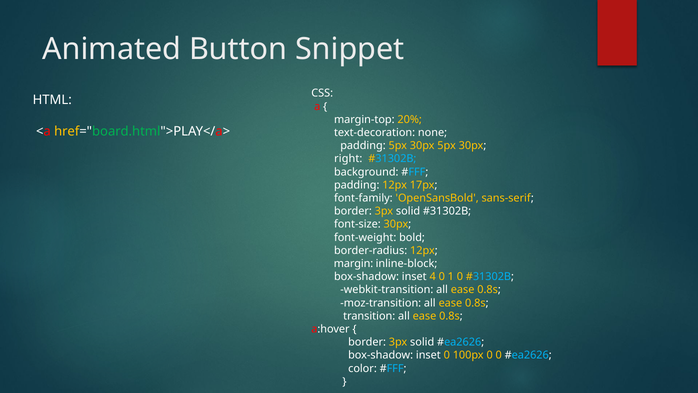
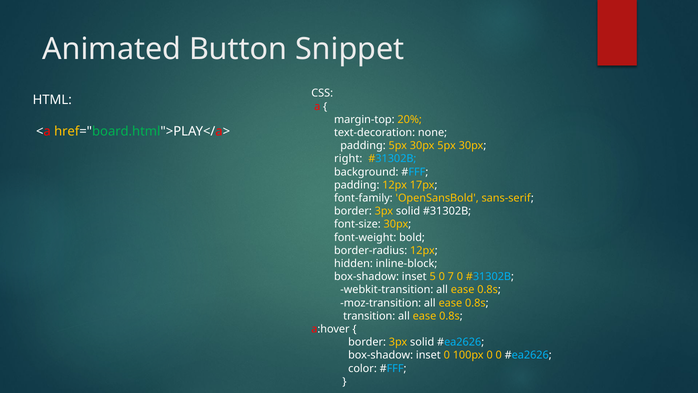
margin: margin -> hidden (353, 263)
4: 4 -> 5 (433, 276)
1: 1 -> 7 (451, 276)
